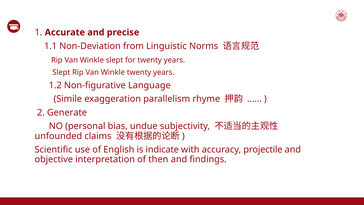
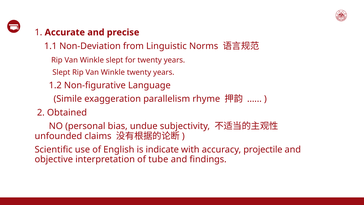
Generate: Generate -> Obtained (67, 112)
then: then -> tube (158, 159)
